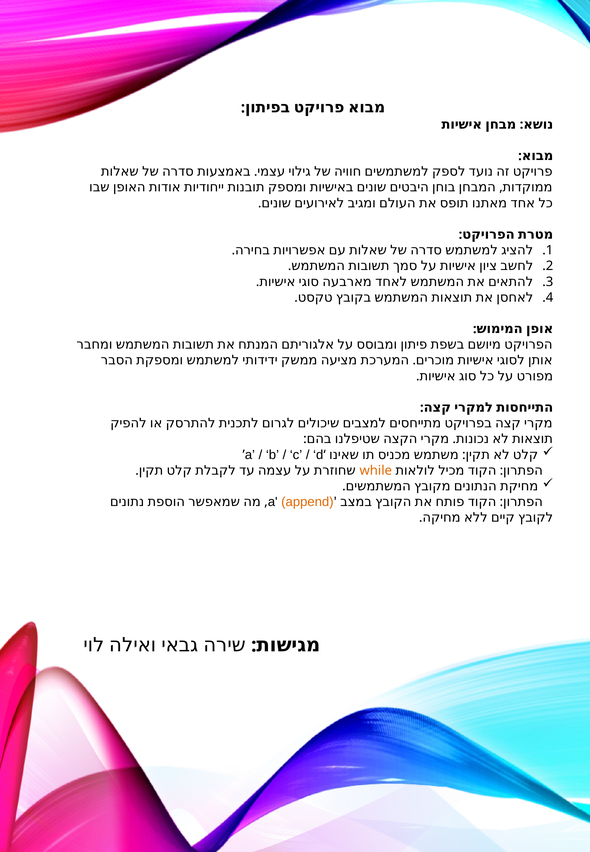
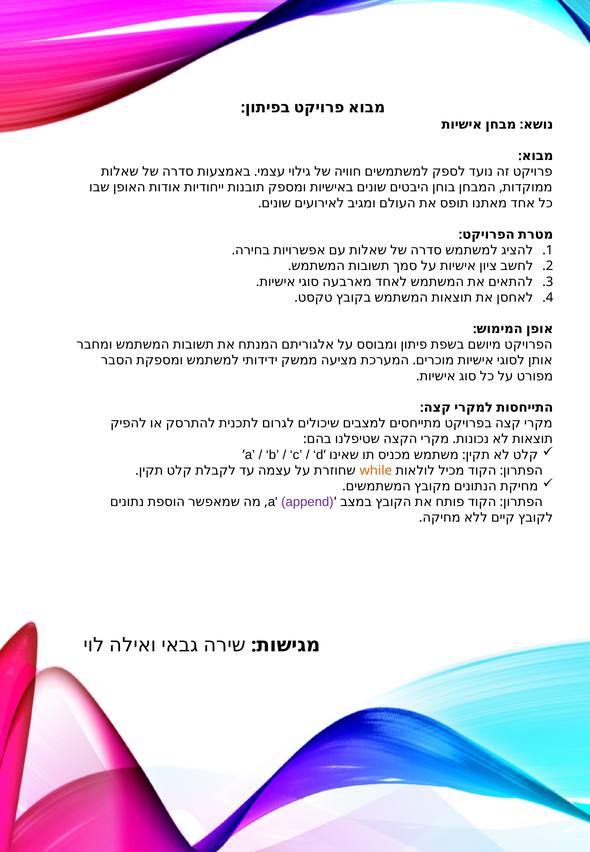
append colour: orange -> purple (307, 502)
